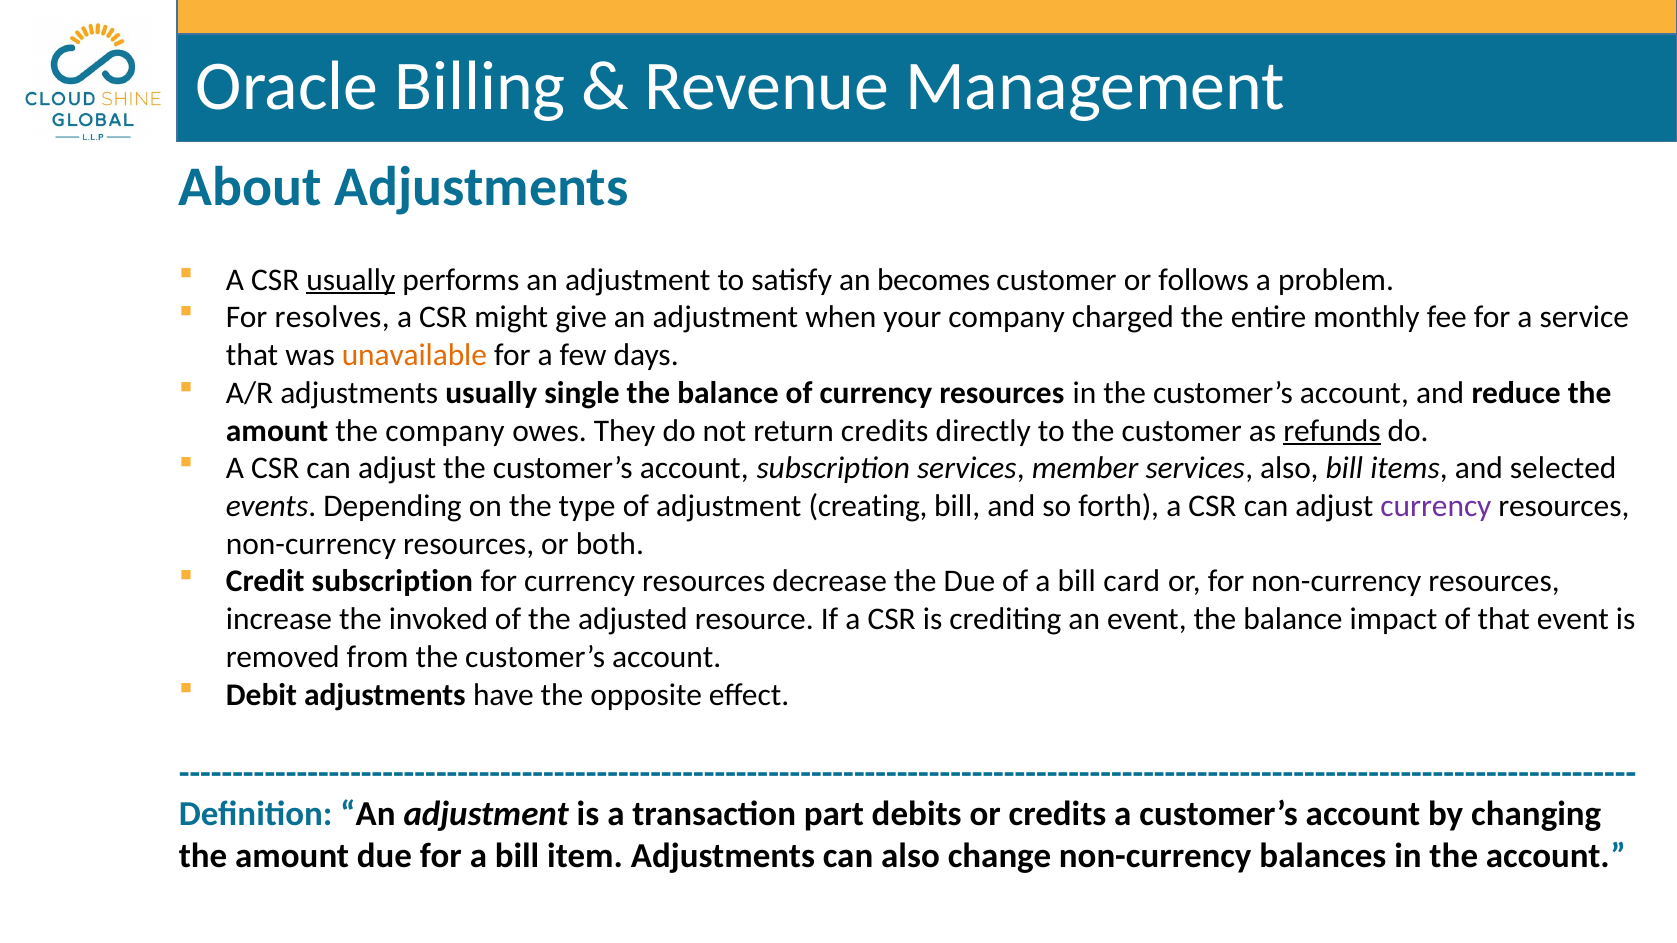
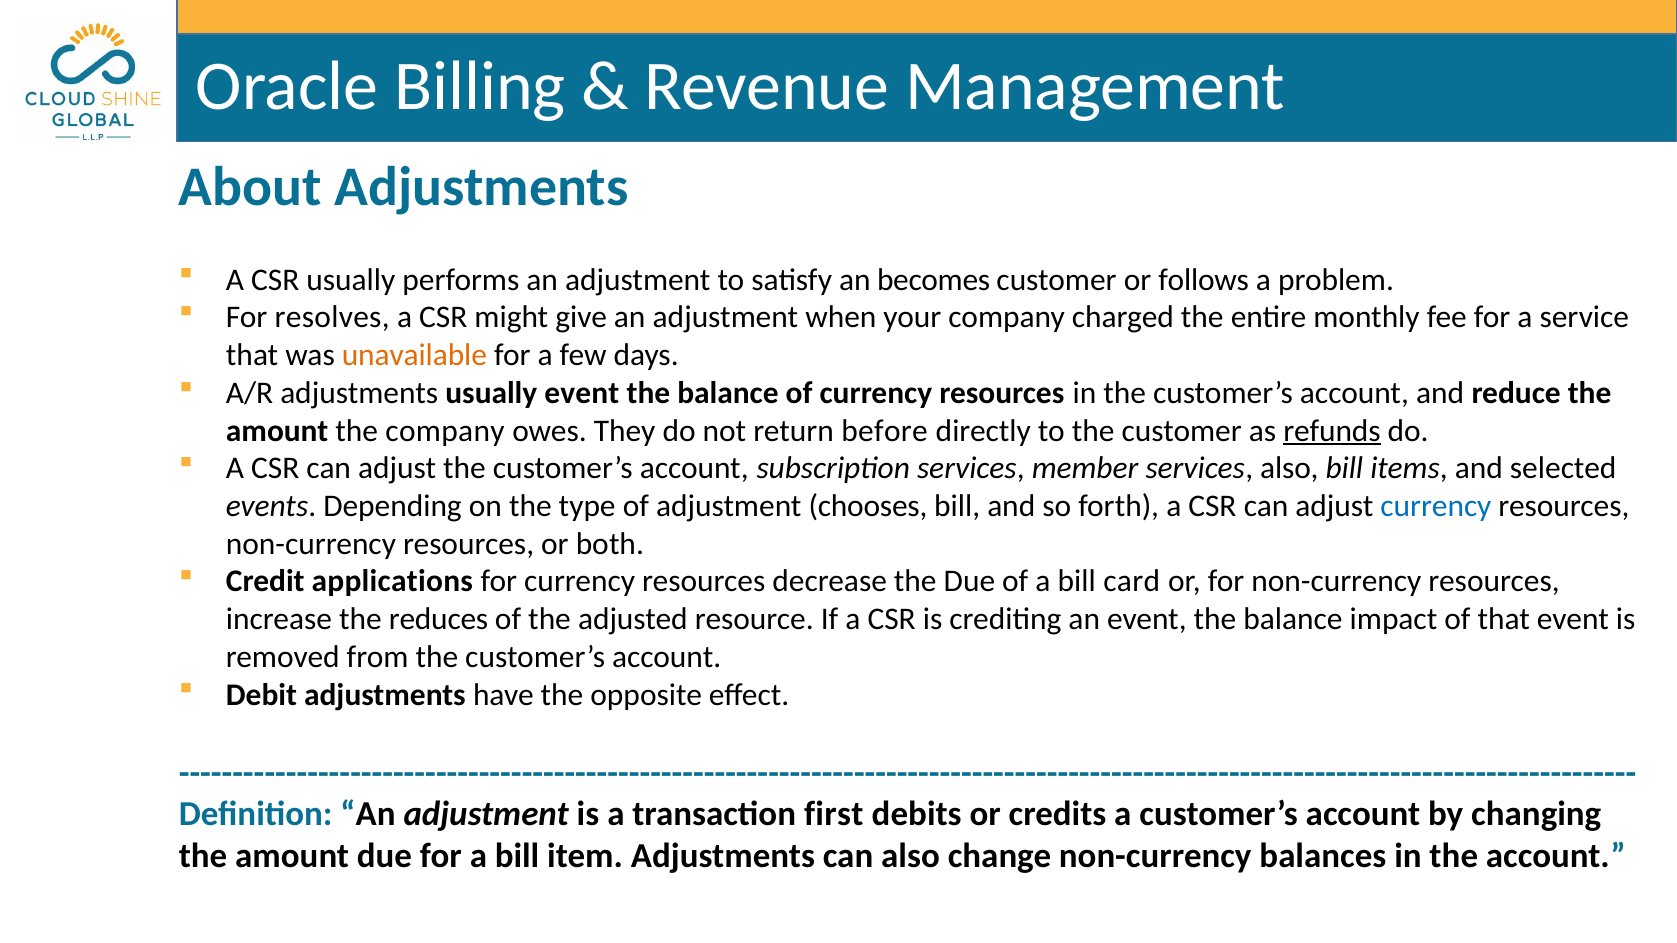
usually underline: present -> none (351, 280)
usually single: single -> event (582, 393)
return credits: credits -> before (885, 431)
creating: creating -> chooses (868, 506)
currency colour: purple -> blue (1436, 506)
Credit subscription: subscription -> applications (392, 582)
invoked: invoked -> reduces (439, 619)
part: part -> first (834, 815)
